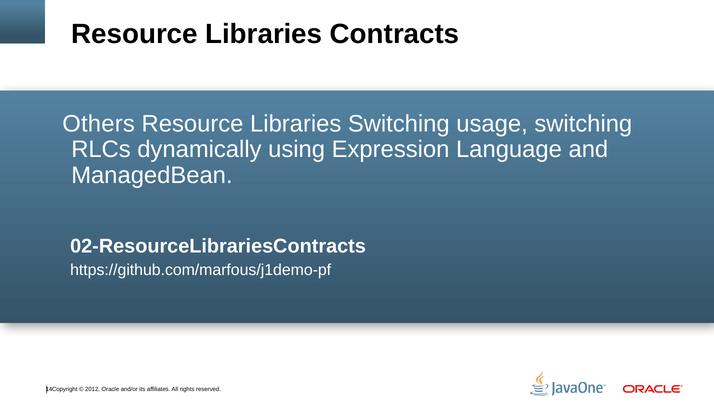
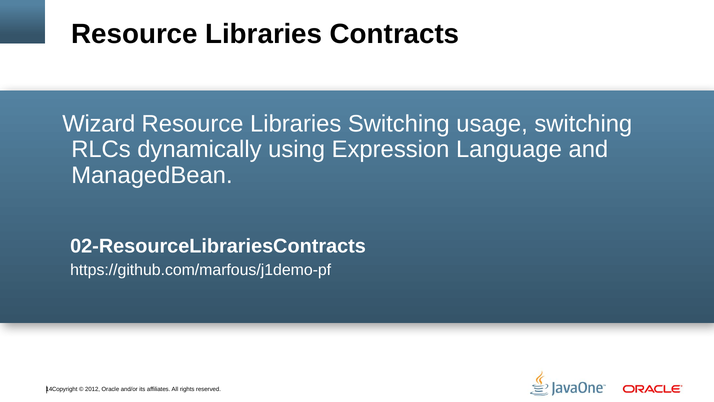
Others: Others -> Wizard (99, 124)
